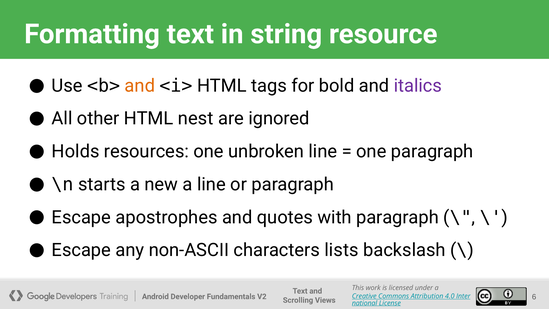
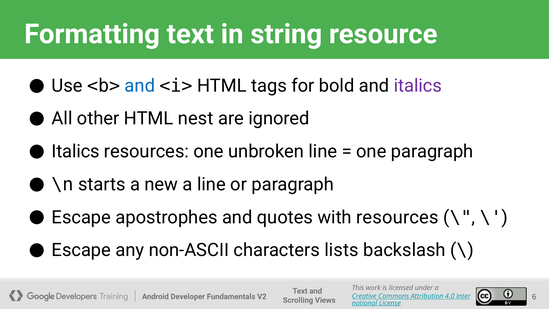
and colour: orange -> blue (140, 86)
Holds: Holds -> Italics (76, 151)
with paragraph: paragraph -> resources (397, 217)
